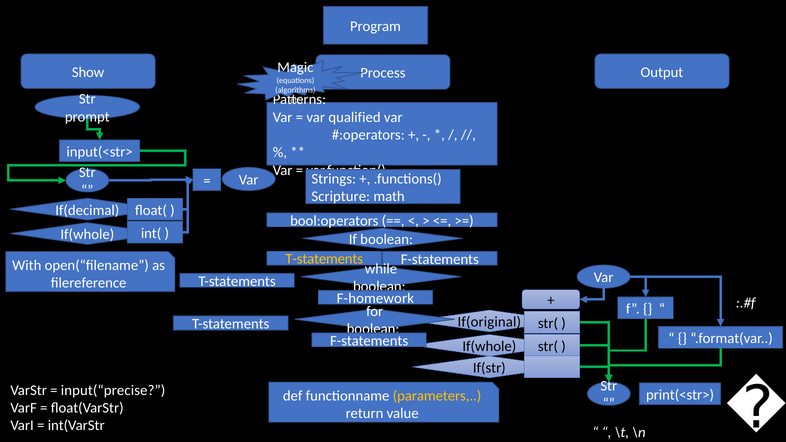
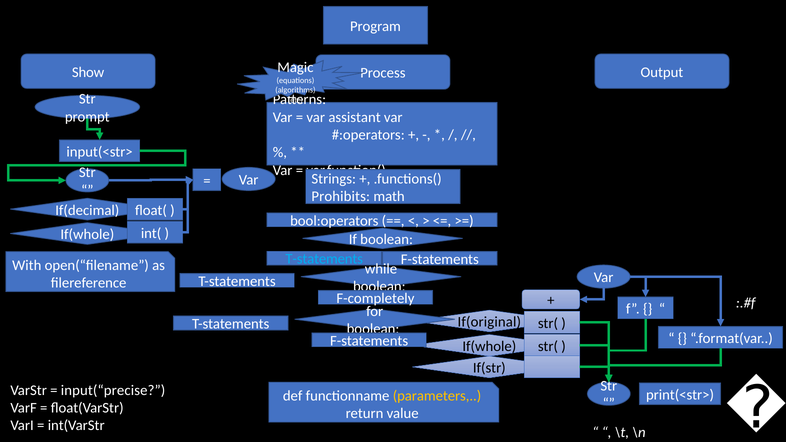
qualified: qualified -> assistant (355, 117)
Scripture: Scripture -> Prohibits (341, 197)
T-statements colour: yellow -> light blue (324, 259)
F-homework: F-homework -> F-completely (375, 298)
